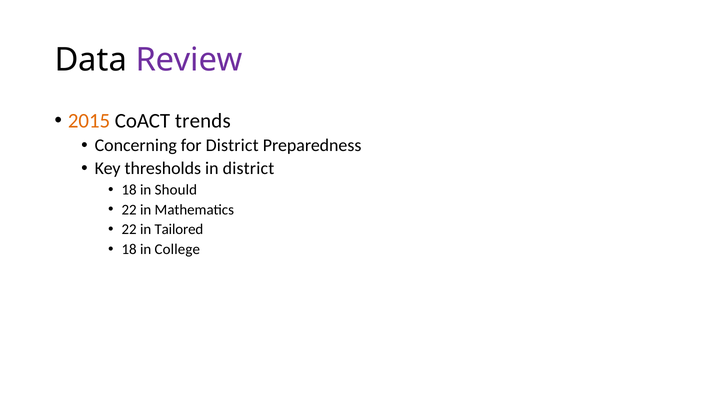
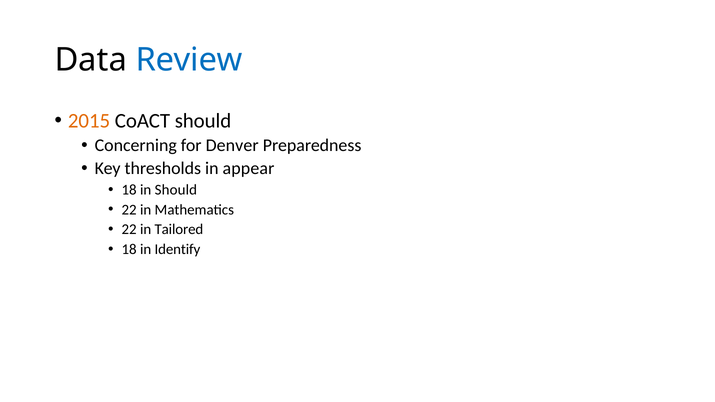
Review colour: purple -> blue (189, 60)
CoACT trends: trends -> should (203, 121)
for District: District -> Denver (232, 146)
in district: district -> appear (248, 169)
College: College -> Identify (177, 249)
